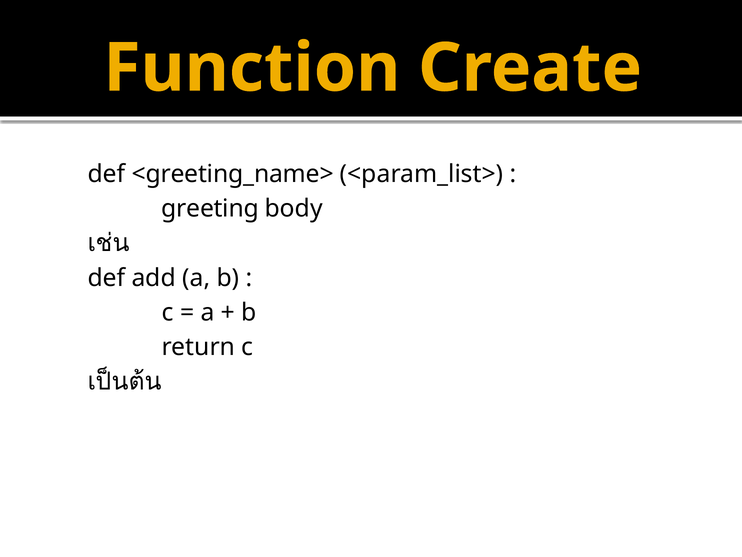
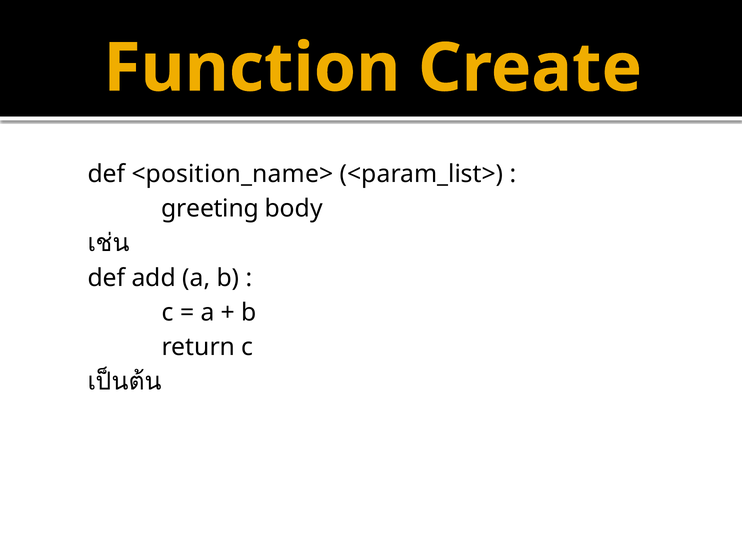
<greeting_name>: <greeting_name> -> <position_name> (232, 174)
